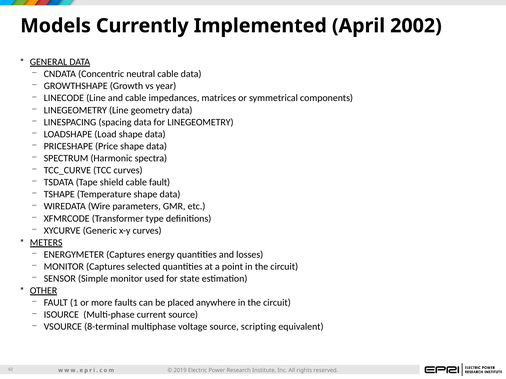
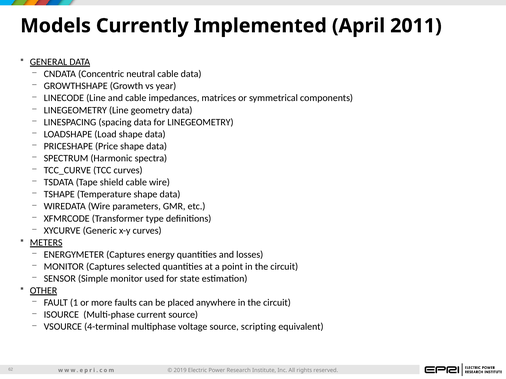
2002: 2002 -> 2011 (416, 26)
cable fault: fault -> wire (159, 183)
8-terminal: 8-terminal -> 4-terminal (107, 327)
